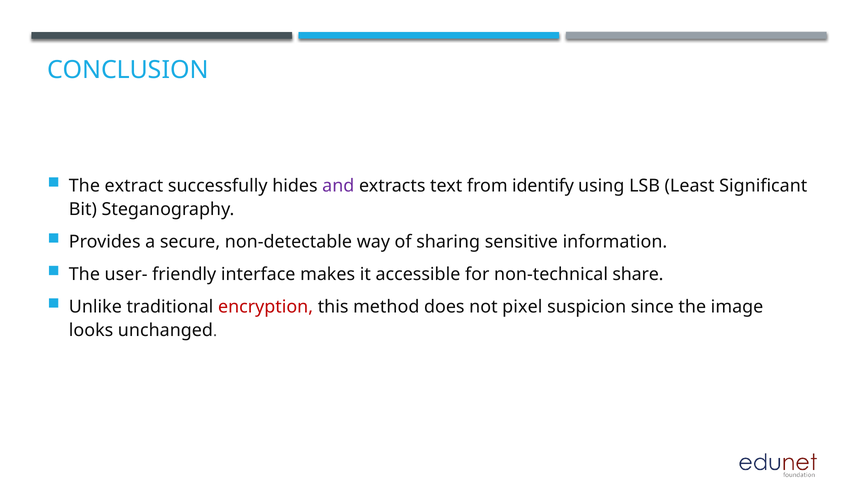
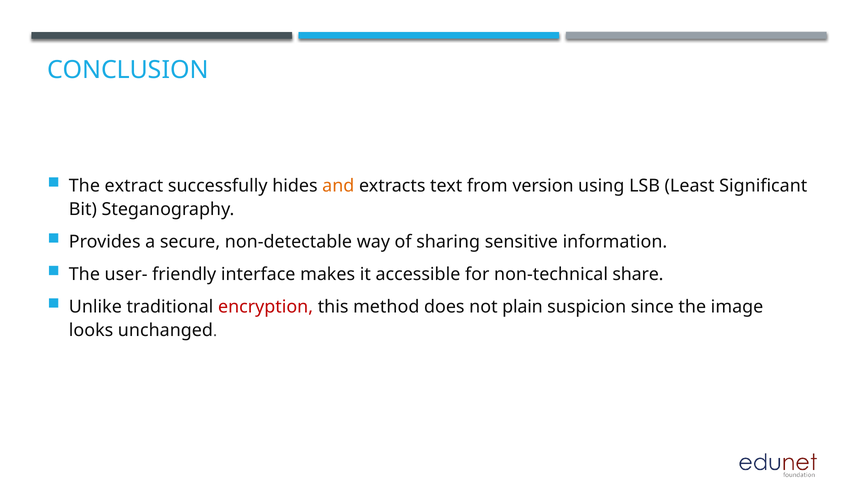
and colour: purple -> orange (338, 186)
identify: identify -> version (543, 186)
pixel: pixel -> plain (522, 307)
